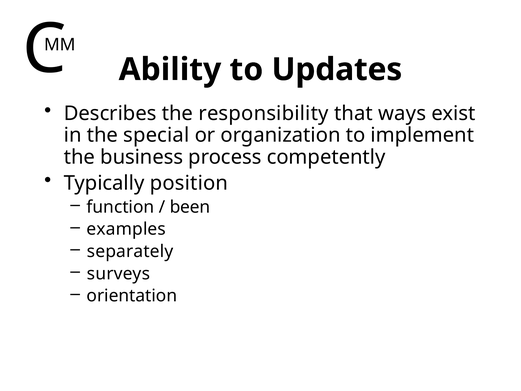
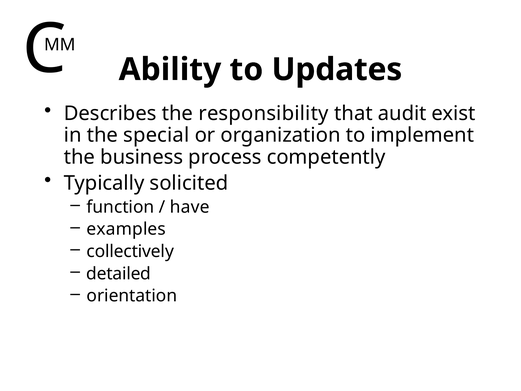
ways: ways -> audit (402, 113)
position: position -> solicited (189, 183)
been: been -> have (190, 207)
separately: separately -> collectively (130, 251)
surveys: surveys -> detailed (119, 273)
